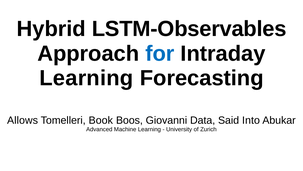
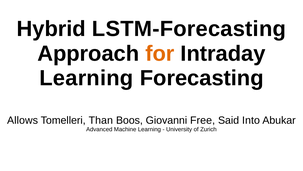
LSTM-Observables: LSTM-Observables -> LSTM-Forecasting (189, 29)
for colour: blue -> orange (160, 53)
Book: Book -> Than (101, 120)
Data: Data -> Free (203, 120)
